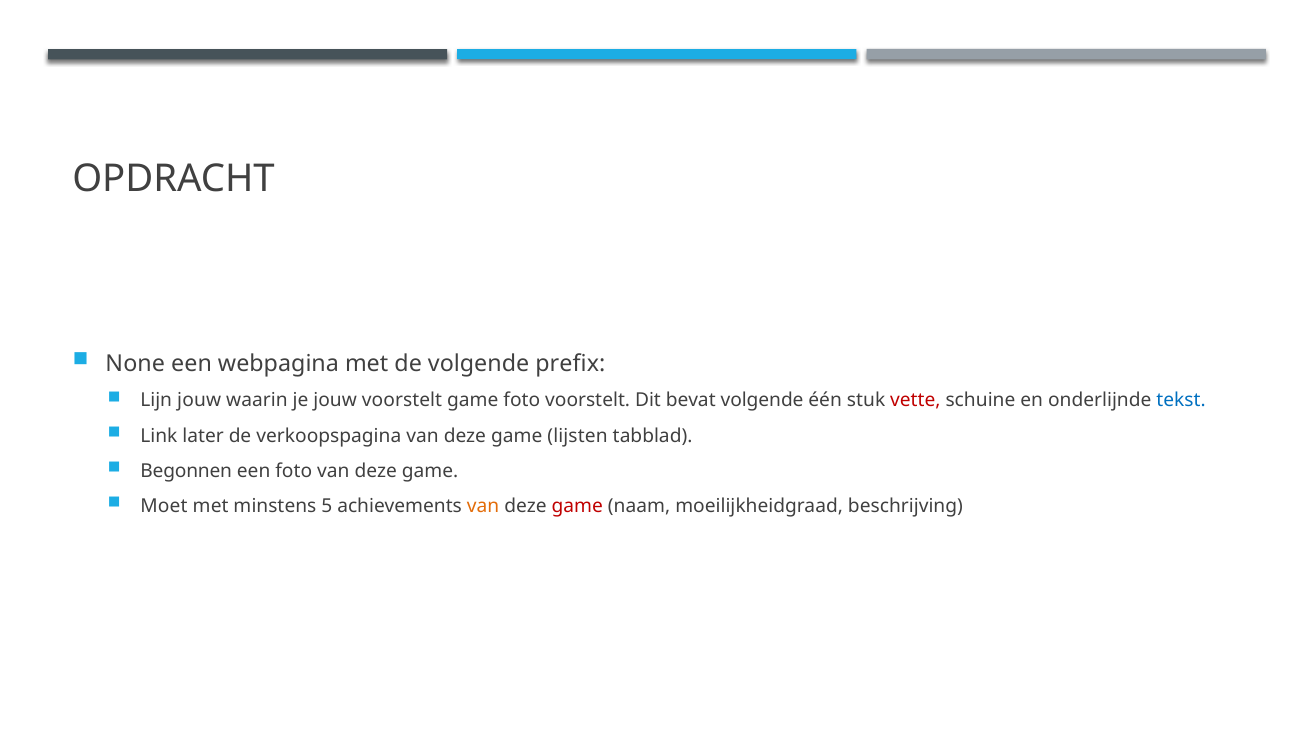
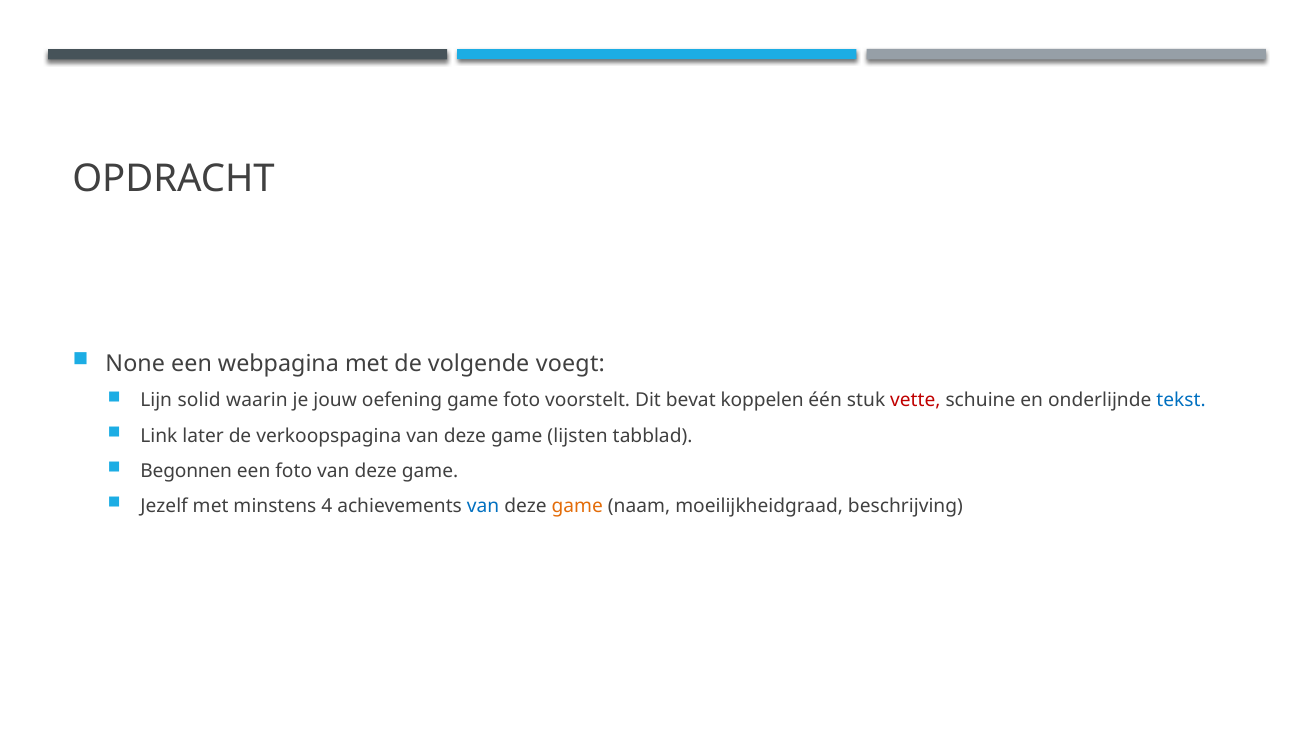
prefix: prefix -> voegt (570, 363)
Lijn jouw: jouw -> solid (199, 401)
jouw voorstelt: voorstelt -> oefening (402, 401)
bevat volgende: volgende -> koppelen (762, 401)
Moet: Moet -> Jezelf (164, 506)
5: 5 -> 4 (327, 506)
van colour: orange -> blue (483, 506)
game colour: red -> orange (577, 506)
